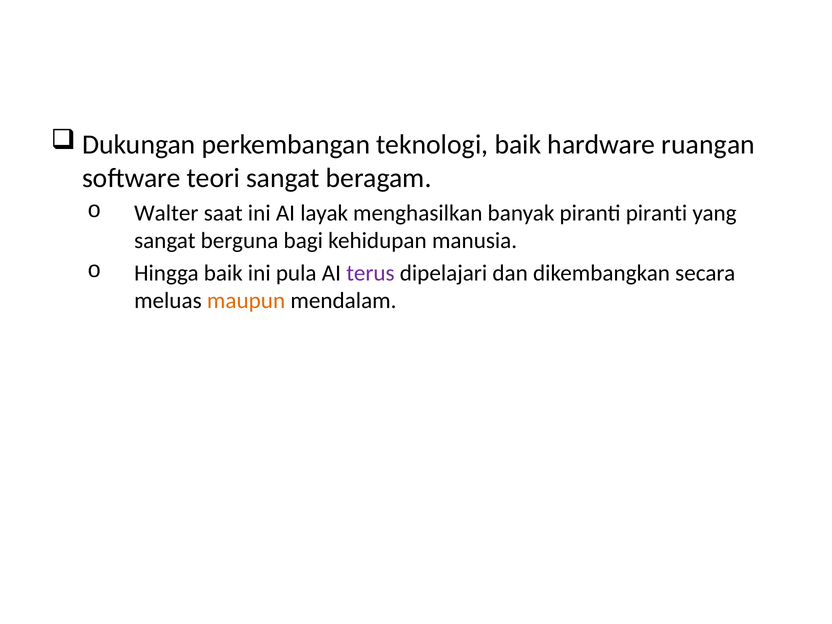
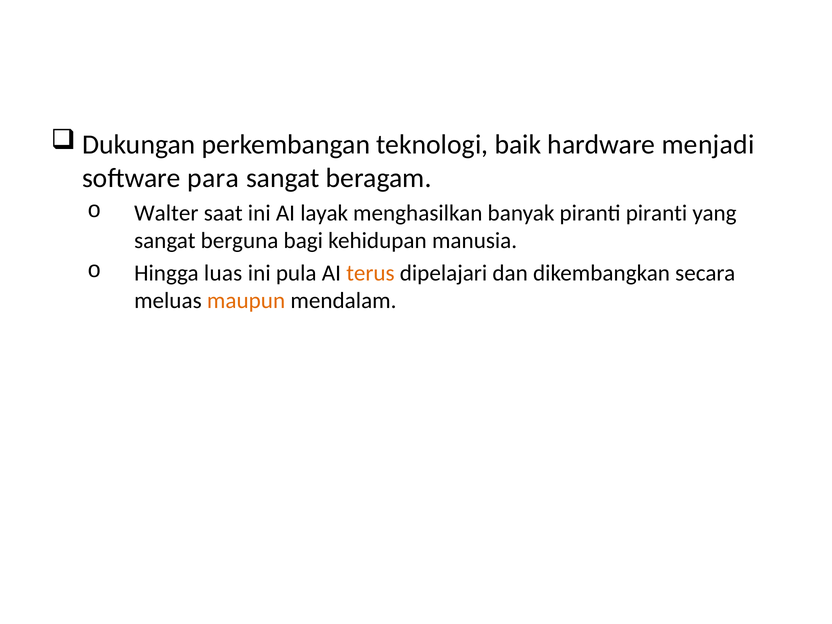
ruangan: ruangan -> menjadi (708, 145)
teori: teori -> para (213, 178)
Hingga baik: baik -> luas (223, 273)
terus colour: purple -> orange (370, 273)
